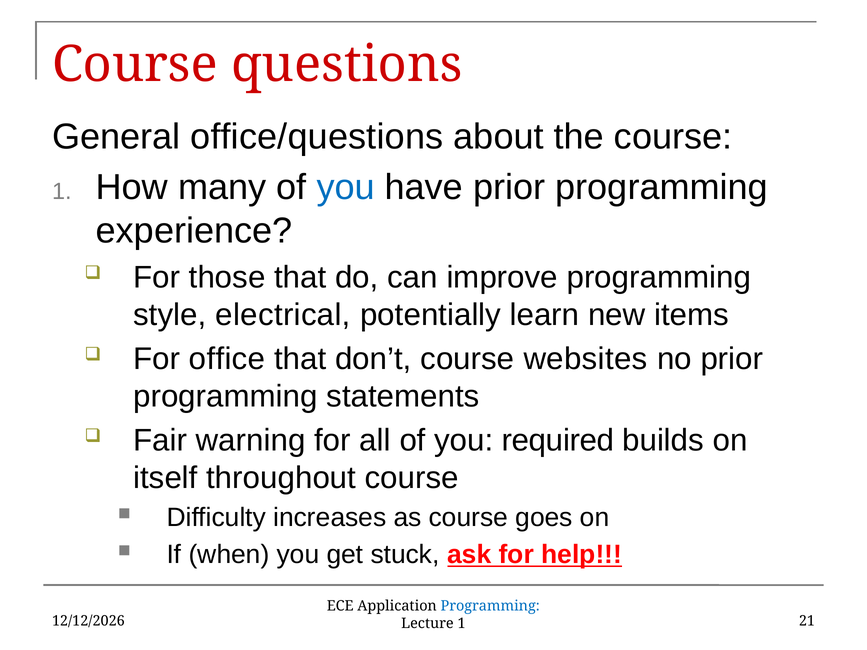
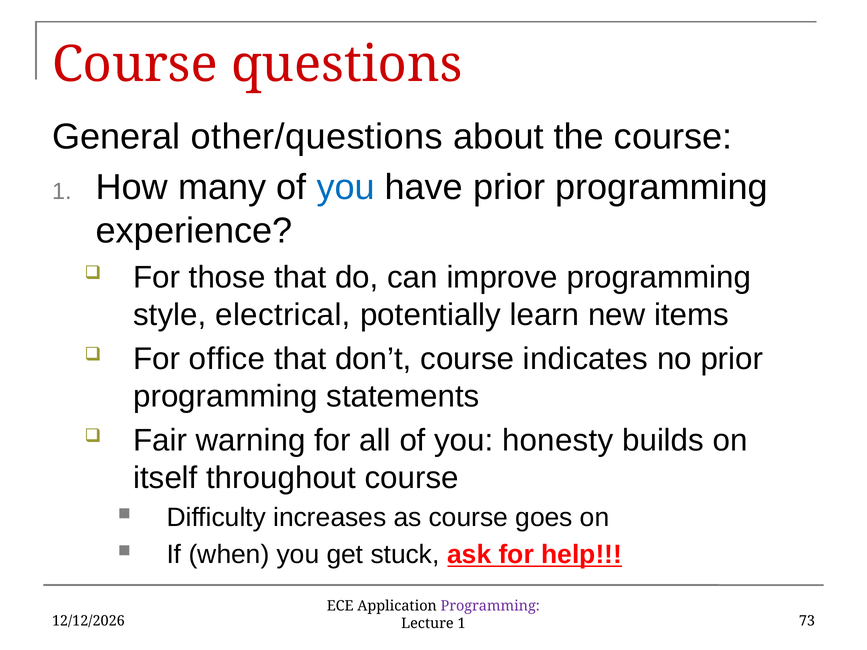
office/questions: office/questions -> other/questions (317, 137)
websites: websites -> indicates (586, 359)
required: required -> honesty (558, 440)
Programming colour: blue -> purple (490, 606)
21: 21 -> 73 (807, 621)
